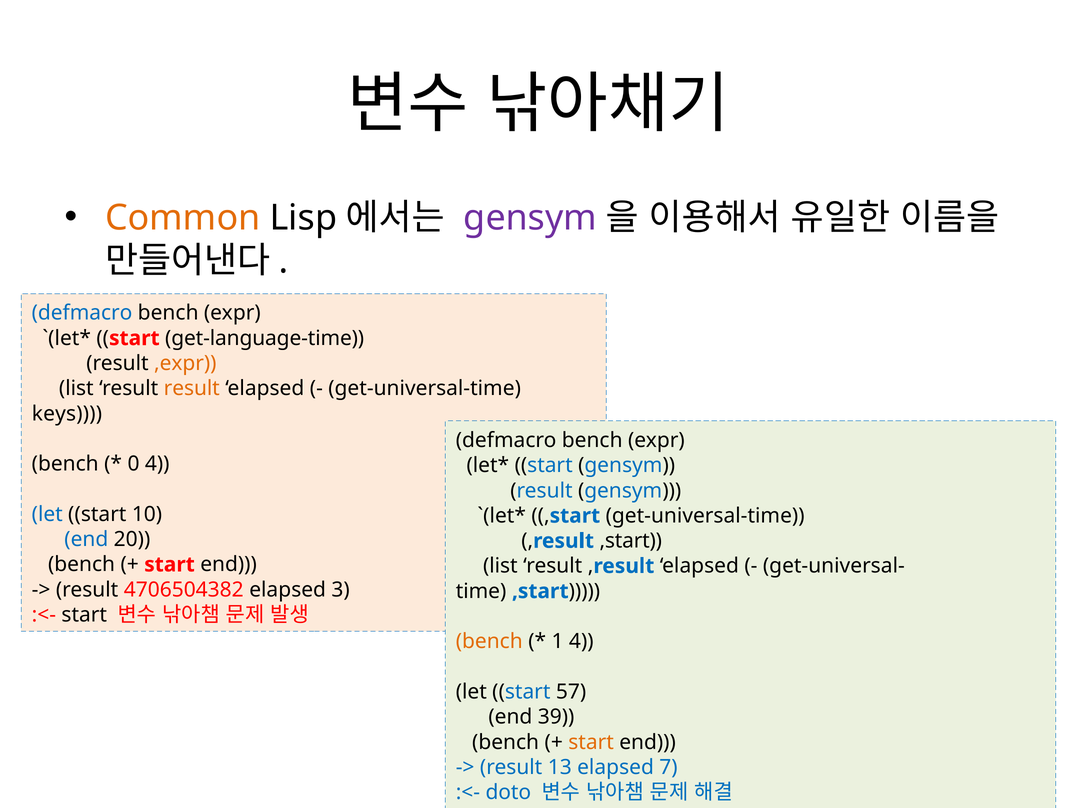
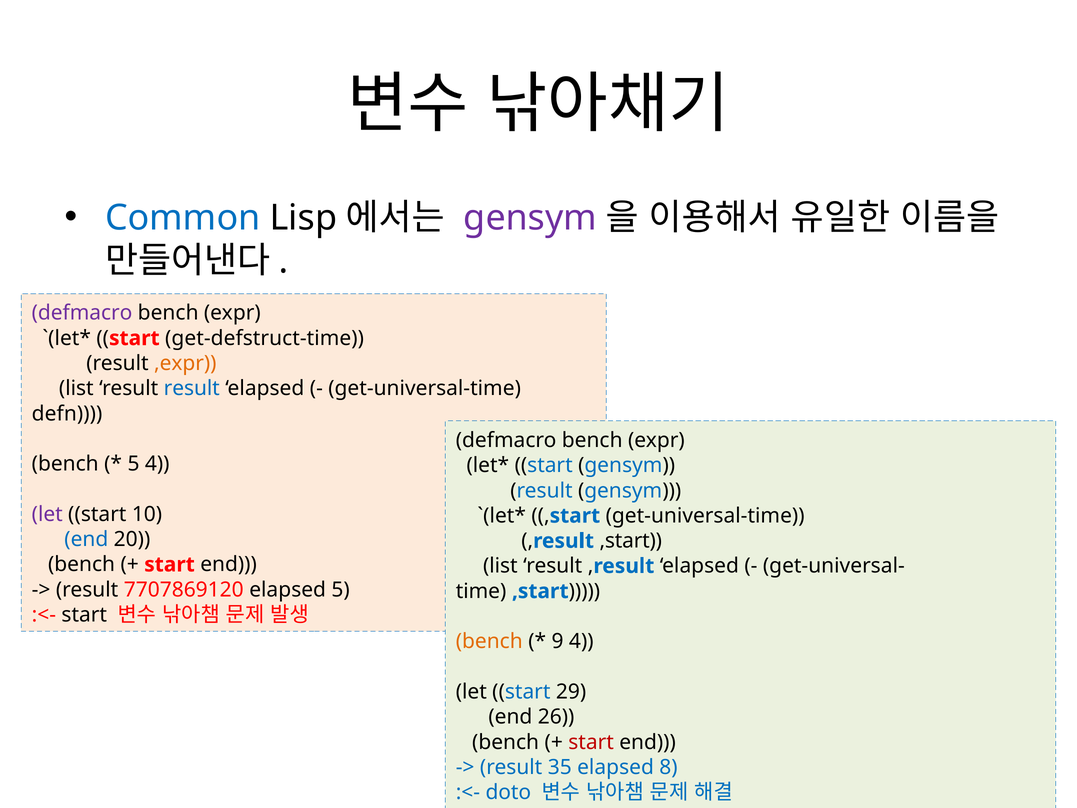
Common colour: orange -> blue (183, 218)
defmacro colour: blue -> purple (82, 313)
get-language-time: get-language-time -> get-defstruct-time (265, 338)
result colour: orange -> blue (192, 388)
keys: keys -> defn (67, 414)
0: 0 -> 5 (134, 464)
let colour: blue -> purple (47, 514)
4706504382: 4706504382 -> 7707869120 (184, 590)
elapsed 3: 3 -> 5 (341, 590)
1: 1 -> 9 (558, 641)
57: 57 -> 29 (571, 692)
39: 39 -> 26 (556, 717)
start colour: orange -> red (591, 742)
13: 13 -> 35 (560, 767)
7: 7 -> 8 (668, 767)
